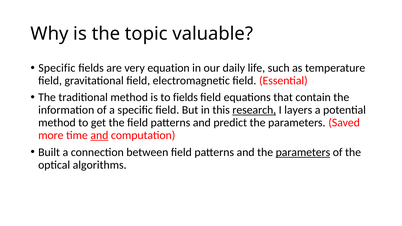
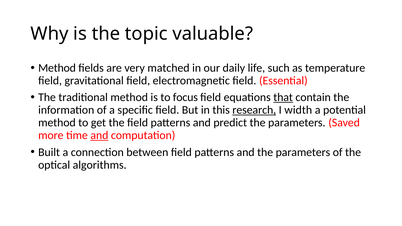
Specific: Specific -> Method (57, 68)
equation: equation -> matched (169, 68)
to fields: fields -> focus (185, 97)
that underline: none -> present (283, 97)
layers: layers -> width (298, 110)
parameters underline: present -> none (303, 152)
